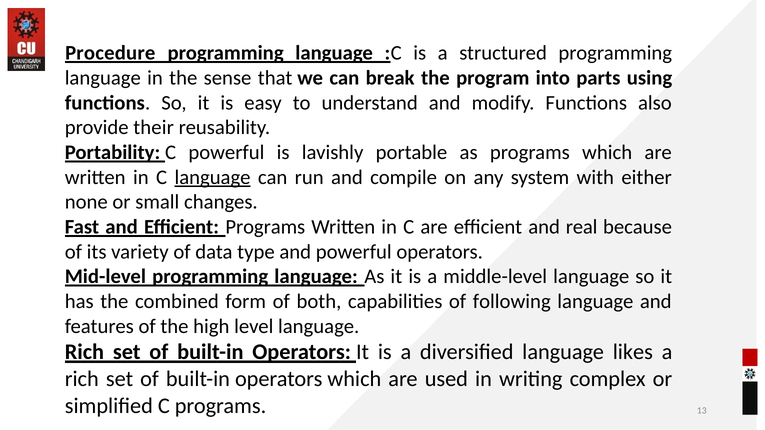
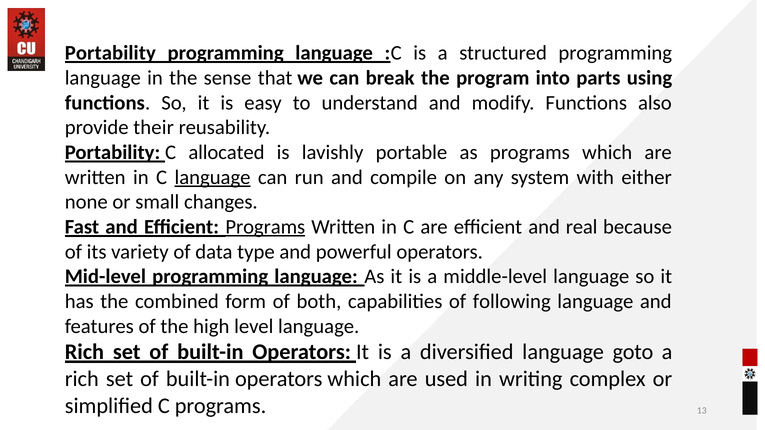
Procedure: Procedure -> Portability (110, 53)
C powerful: powerful -> allocated (226, 153)
Programs underline: none -> present (265, 227)
likes: likes -> goto (633, 352)
